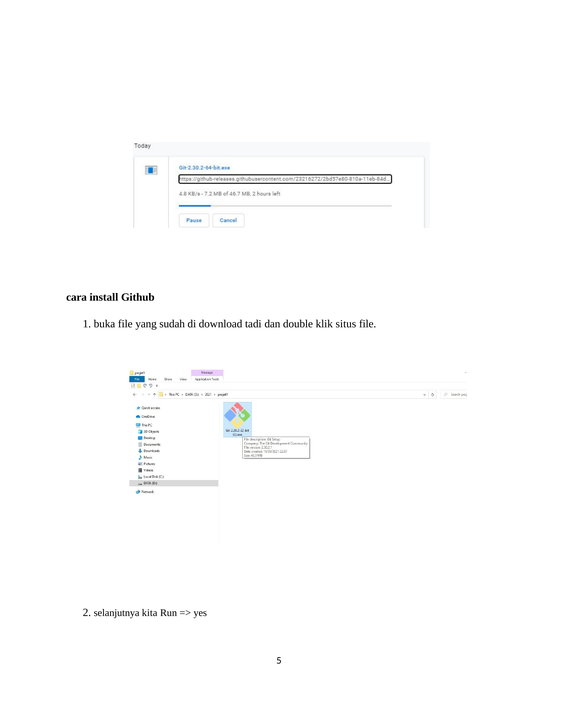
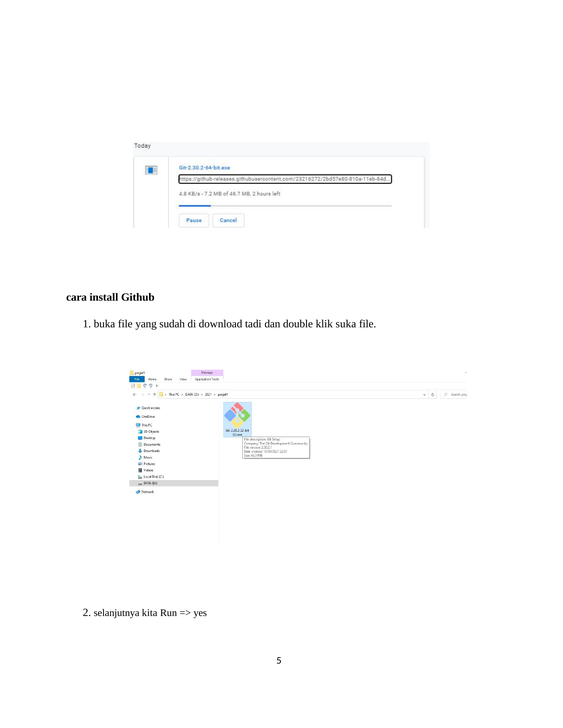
situs: situs -> suka (346, 324)
